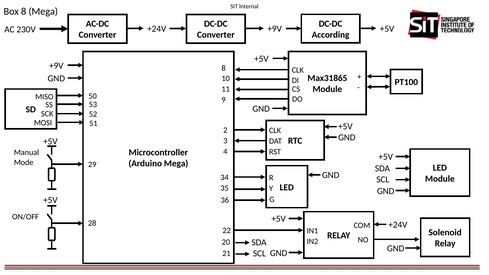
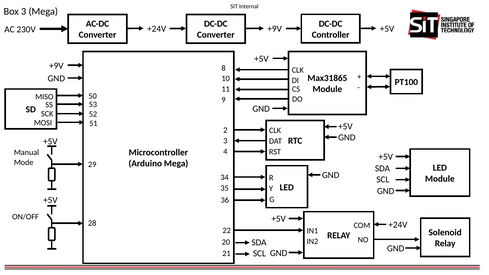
Box 8: 8 -> 3 (24, 11)
According: According -> Controller (331, 35)
